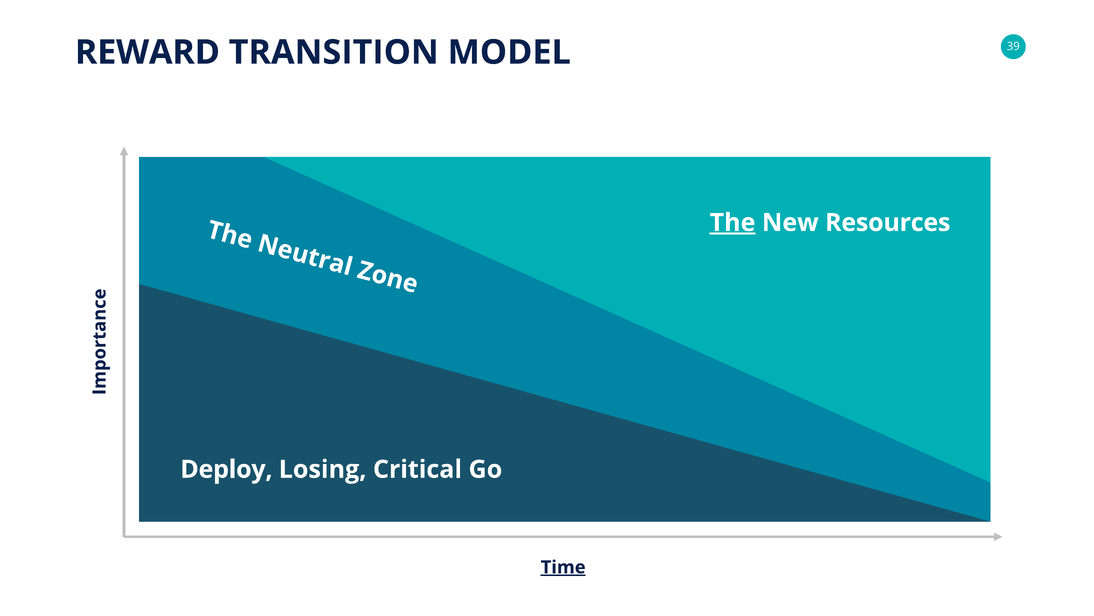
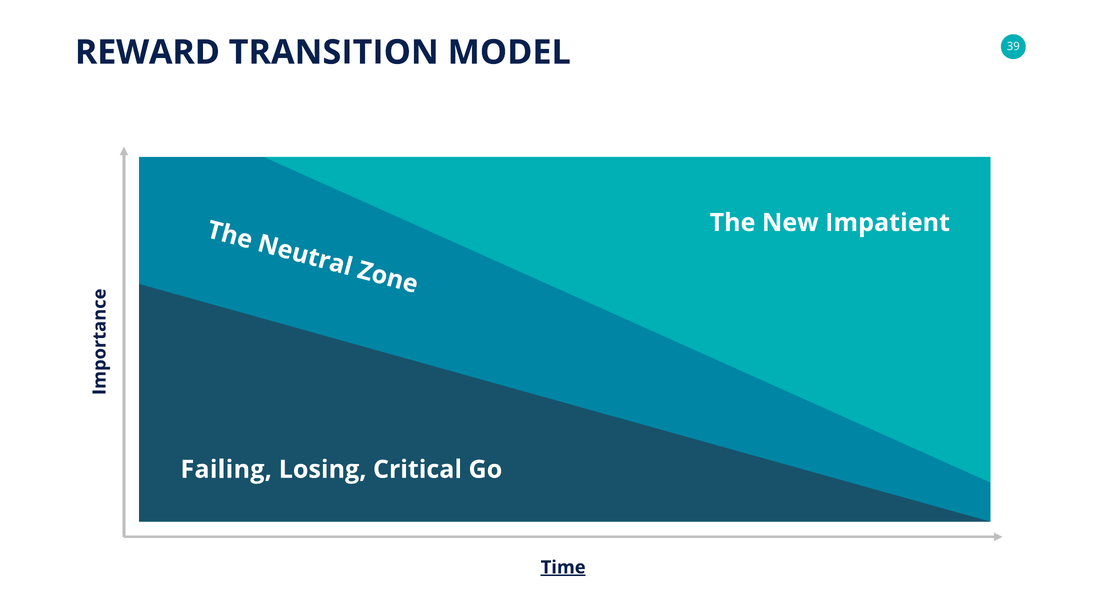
The underline: present -> none (733, 223)
Resources: Resources -> Impatient (888, 223)
Deploy: Deploy -> Failing (226, 469)
